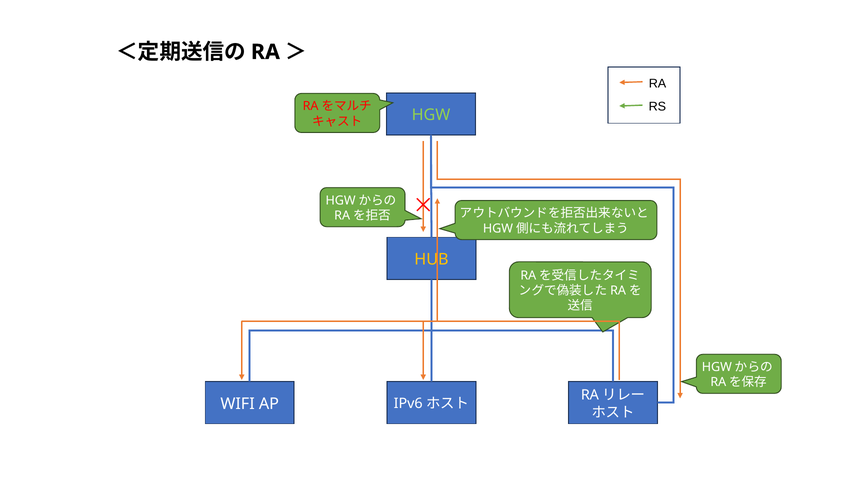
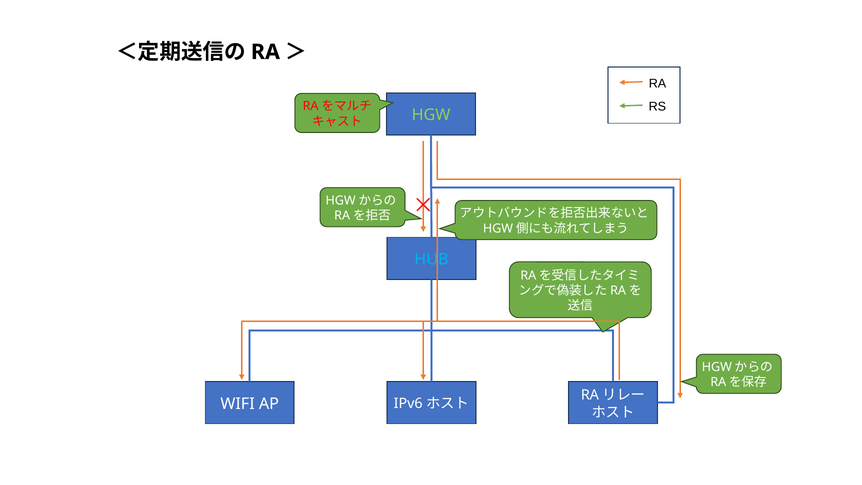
HUB colour: yellow -> light blue (431, 259)
